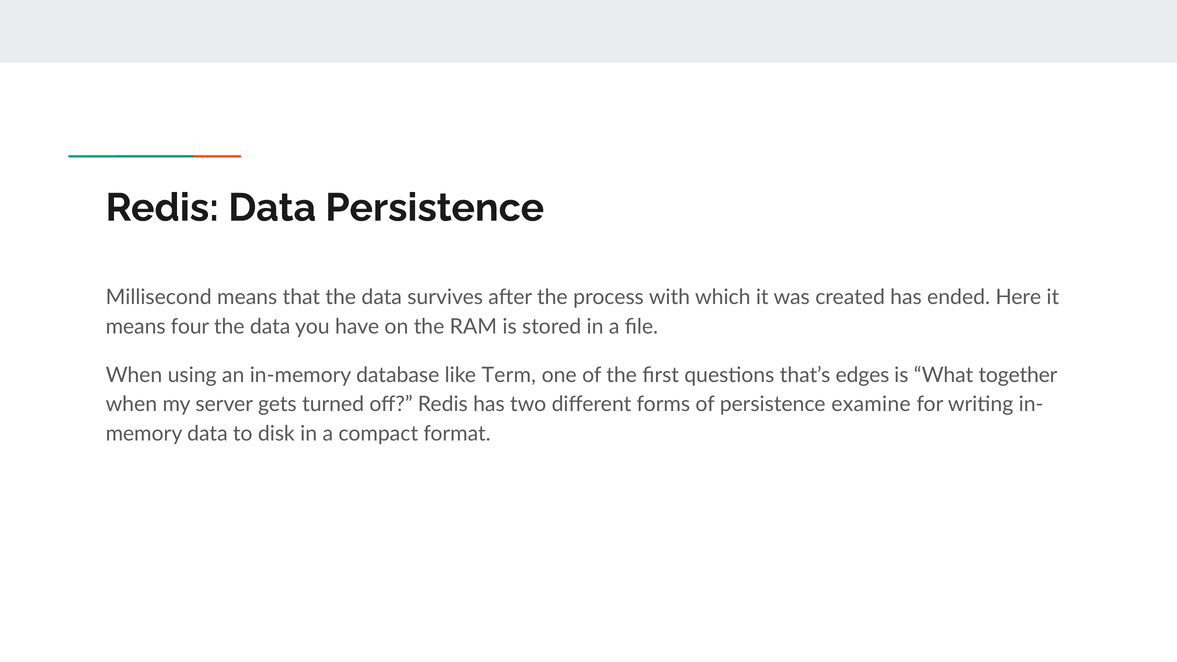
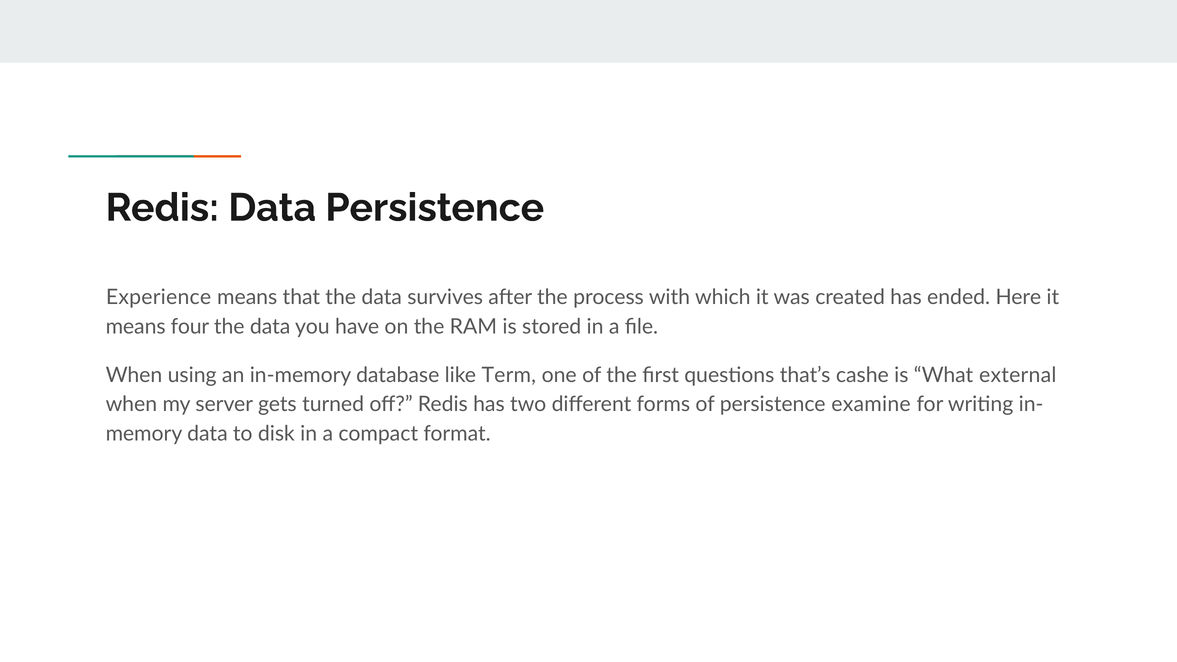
Millisecond: Millisecond -> Experience (159, 297)
edges: edges -> cashe (862, 375)
together: together -> external (1018, 375)
